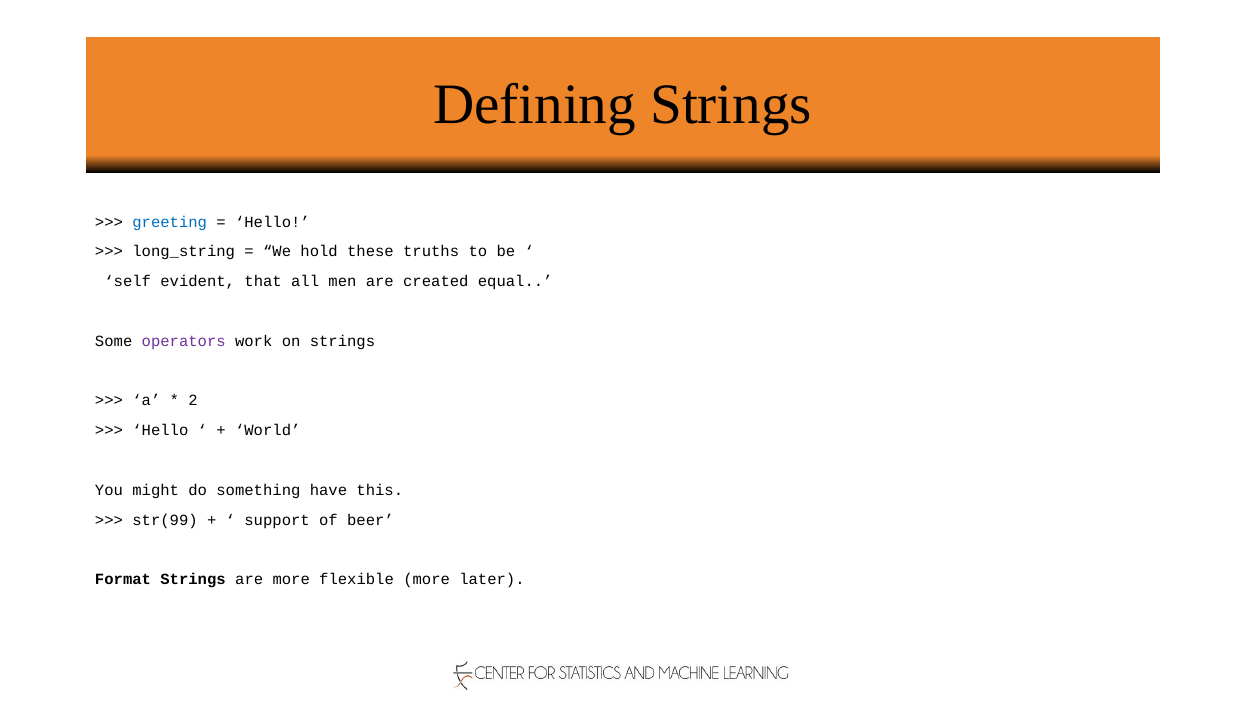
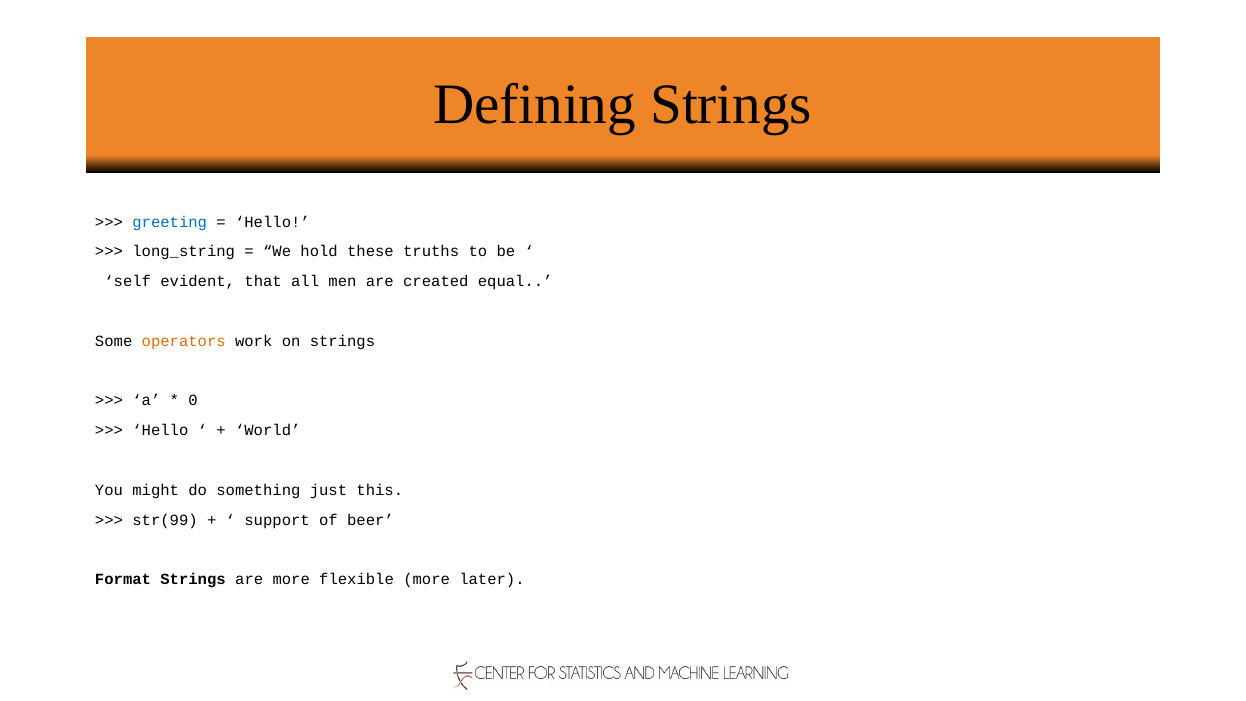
operators colour: purple -> orange (184, 341)
2: 2 -> 0 (193, 401)
have: have -> just (328, 490)
